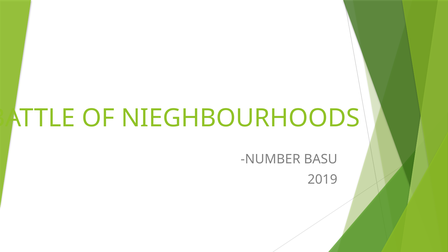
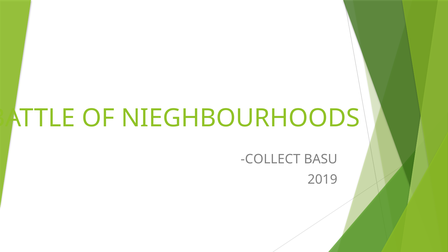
NUMBER: NUMBER -> COLLECT (271, 159)
